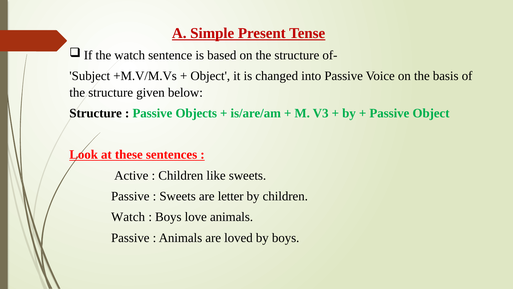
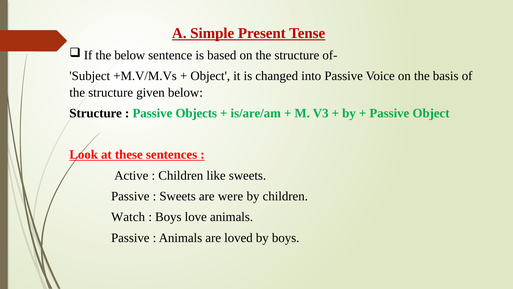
the watch: watch -> below (130, 55)
letter: letter -> were (231, 196)
